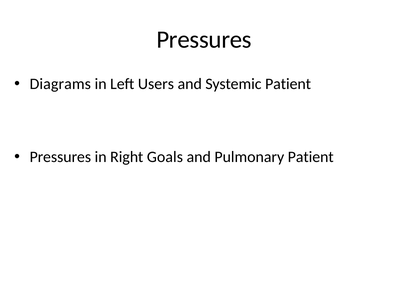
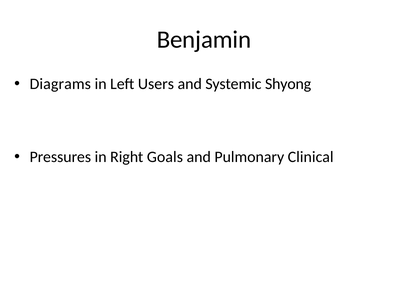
Pressures: Pressures -> Benjamin (204, 39)
Systemic Patient: Patient -> Shyong (288, 84)
Pulmonary Patient: Patient -> Clinical (311, 157)
